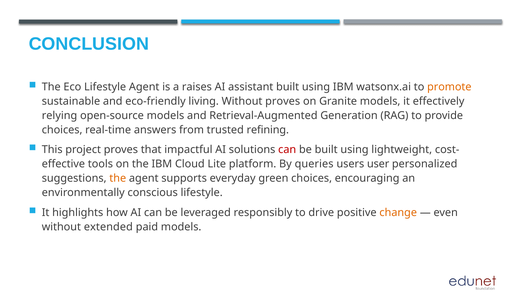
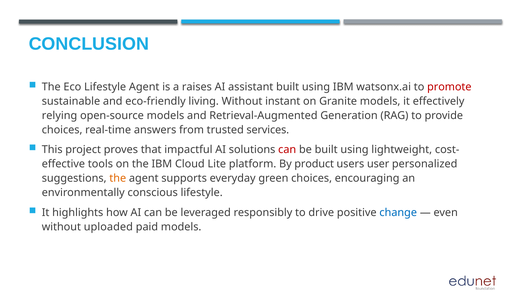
promote colour: orange -> red (449, 87)
Without proves: proves -> instant (283, 101)
refining: refining -> services (268, 130)
queries: queries -> product (314, 164)
change colour: orange -> blue (398, 213)
extended: extended -> uploaded (108, 227)
